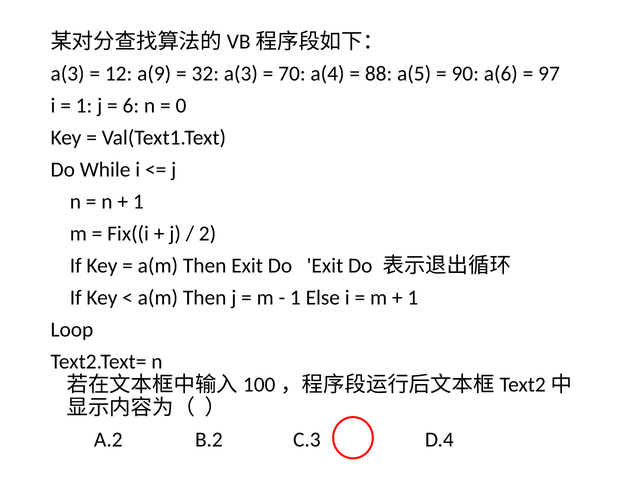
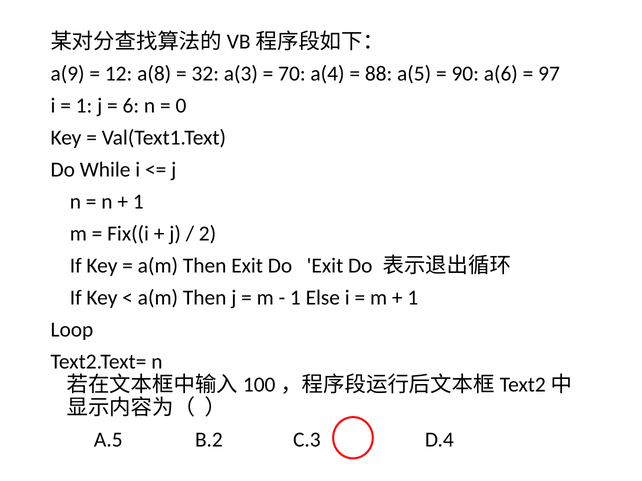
a(3: a(3 -> a(9 (68, 74)
a(9: a(9 -> a(8 (154, 74)
A.2: A.2 -> A.5 (108, 440)
